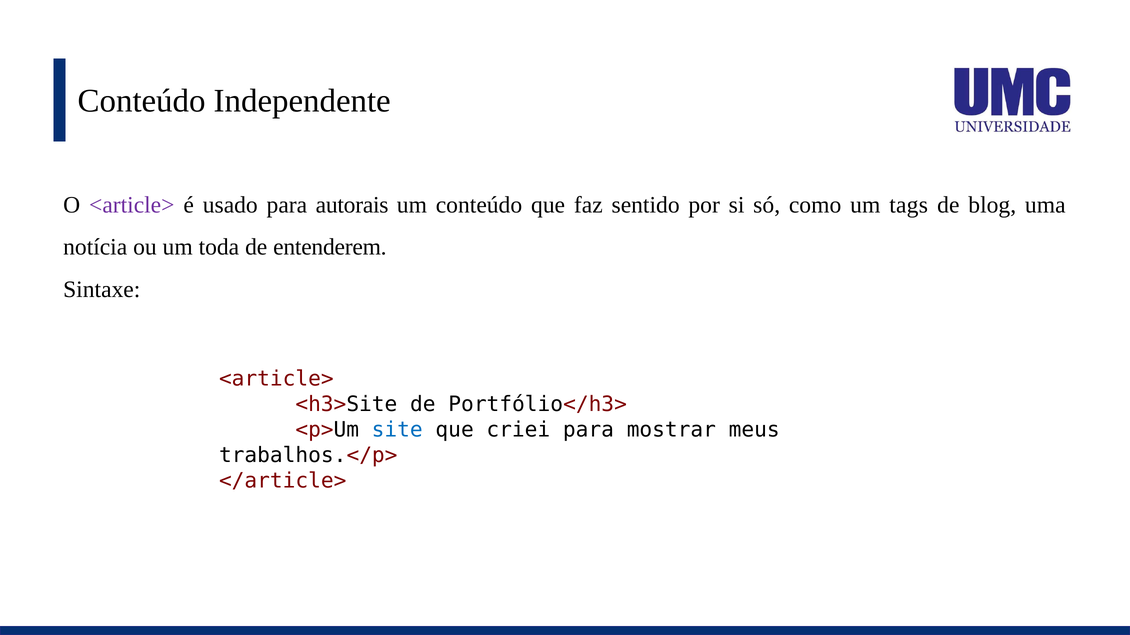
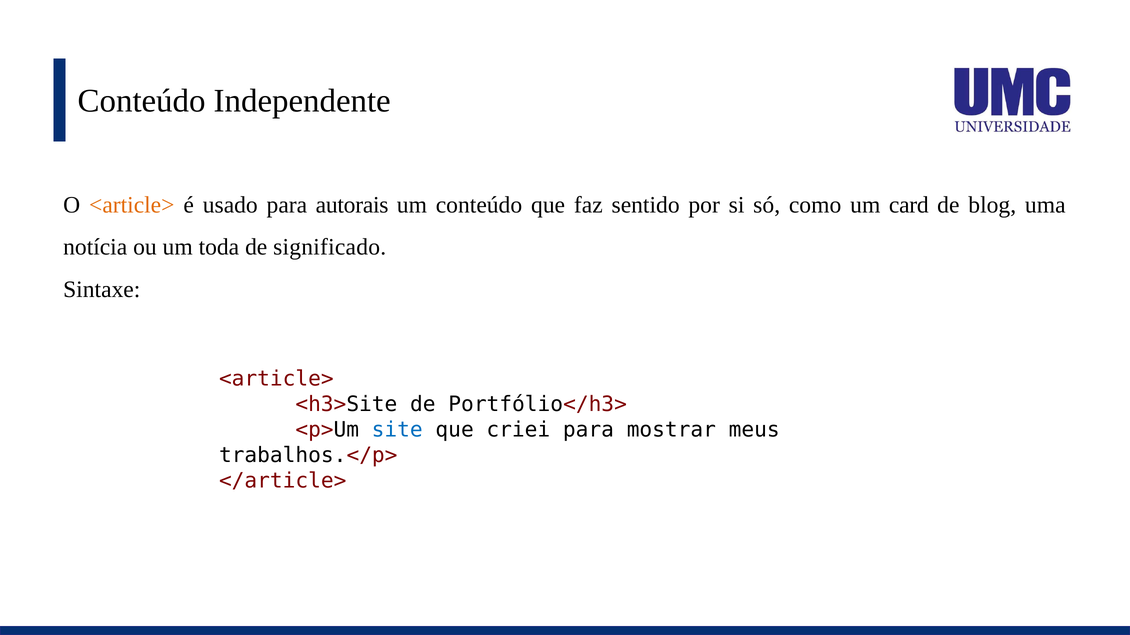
<article> colour: purple -> orange (132, 205)
tags: tags -> card (909, 205)
entenderem: entenderem -> significado (330, 247)
